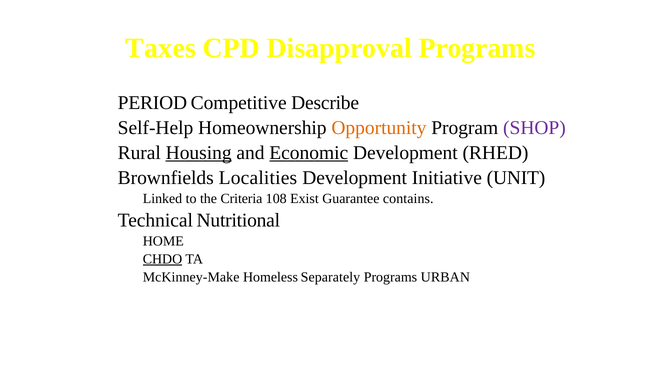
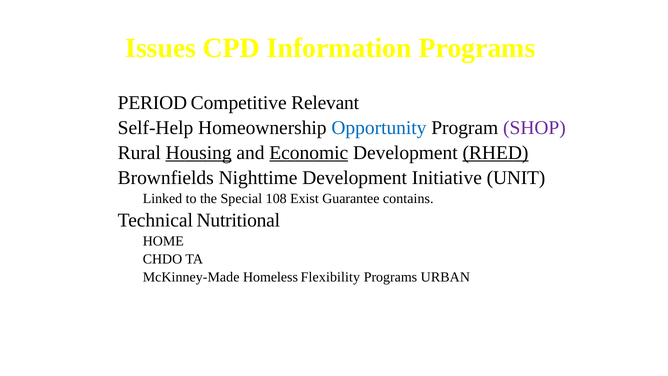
Taxes: Taxes -> Issues (161, 48)
Disapproval: Disapproval -> Information (339, 48)
Describe: Describe -> Relevant (325, 103)
Opportunity colour: orange -> blue (379, 128)
RHED underline: none -> present (495, 153)
Localities: Localities -> Nighttime (258, 177)
Criteria: Criteria -> Special (241, 198)
CHDO underline: present -> none (163, 259)
McKinney-Make: McKinney-Make -> McKinney-Made (191, 277)
Separately: Separately -> Flexibility (330, 277)
